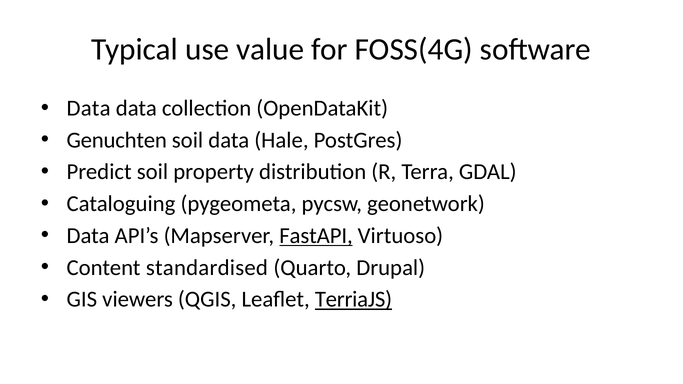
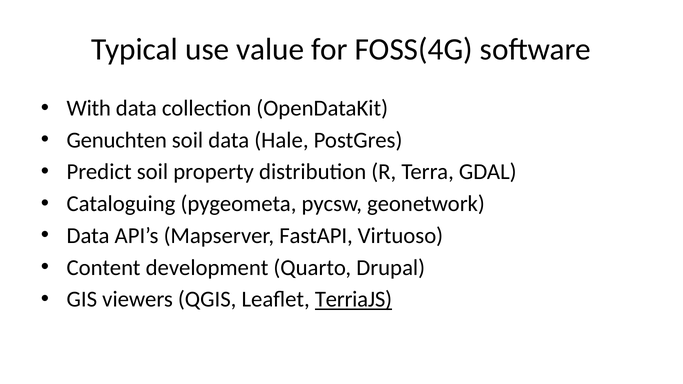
Data: Data -> With (89, 108)
FastAPI underline: present -> none (316, 236)
standardised: standardised -> development (207, 268)
